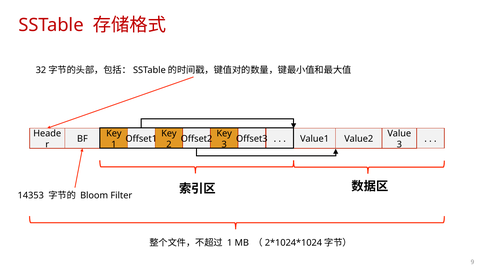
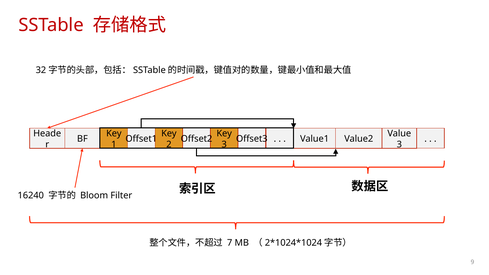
14353: 14353 -> 16240 (31, 196)
1: 1 -> 7 (230, 243)
